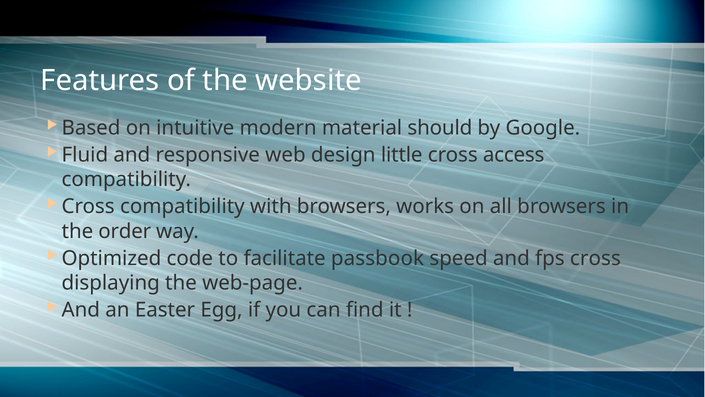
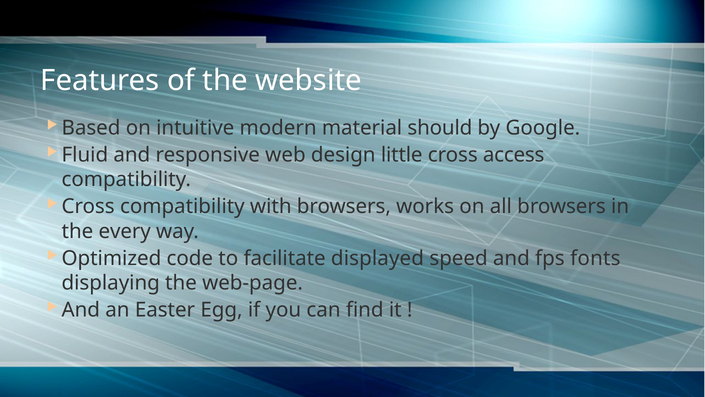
order: order -> every (125, 231)
passbook: passbook -> displayed (377, 258)
fps cross: cross -> fonts (595, 258)
